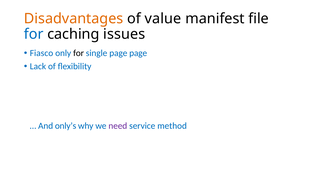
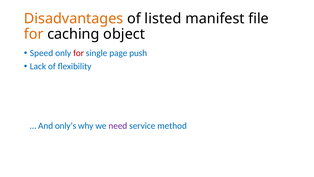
value: value -> listed (163, 19)
for colour: blue -> orange (34, 34)
issues: issues -> object (124, 34)
Fiasco: Fiasco -> Speed (41, 53)
for colour: black -> red (79, 53)
page page: page -> push (138, 53)
